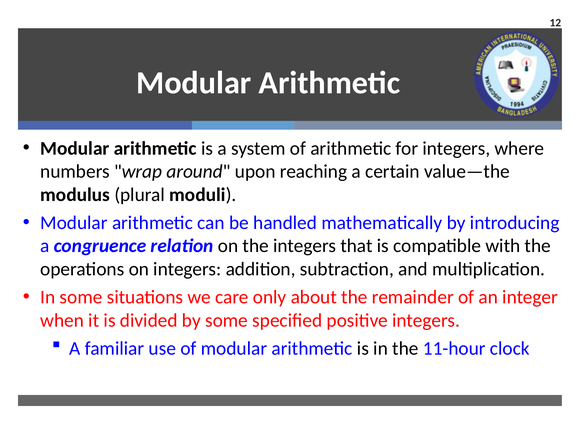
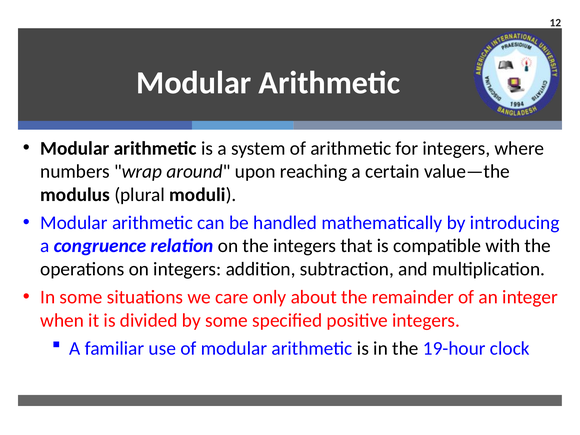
11-hour: 11-hour -> 19-hour (454, 348)
